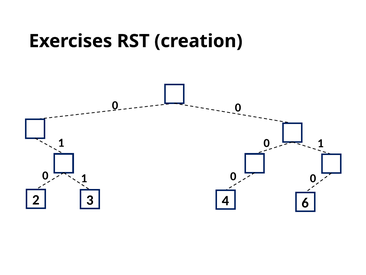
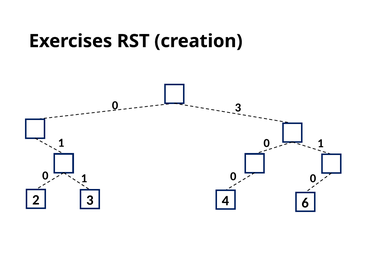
0: 0 -> 3 (238, 107)
